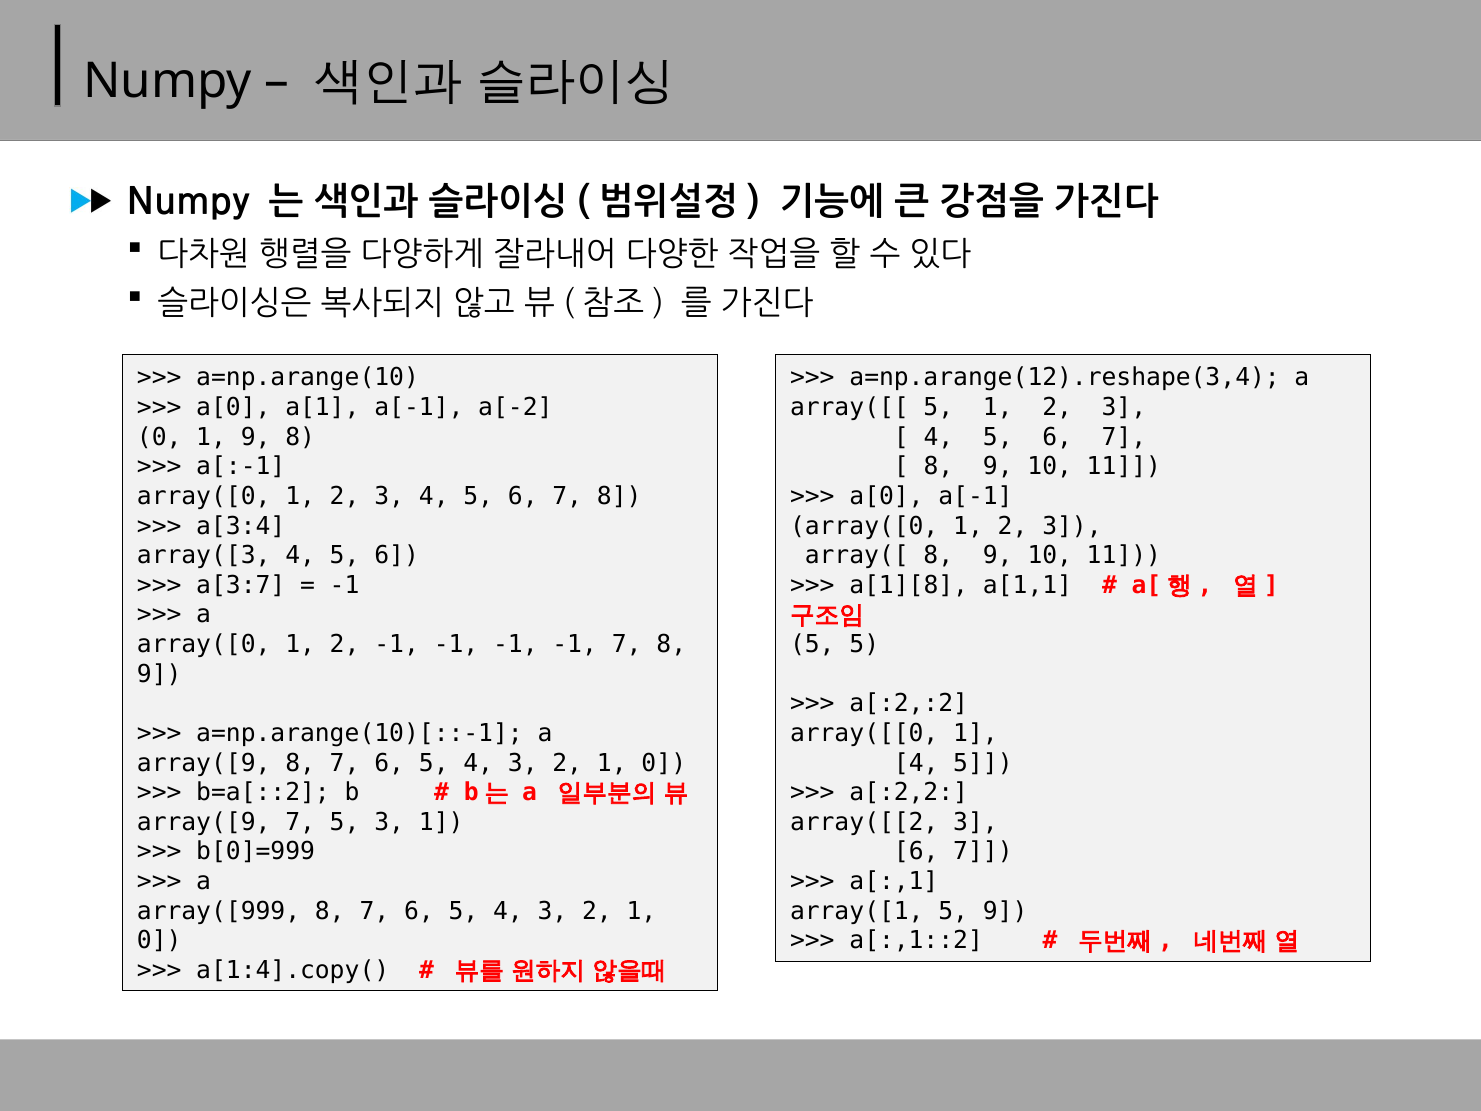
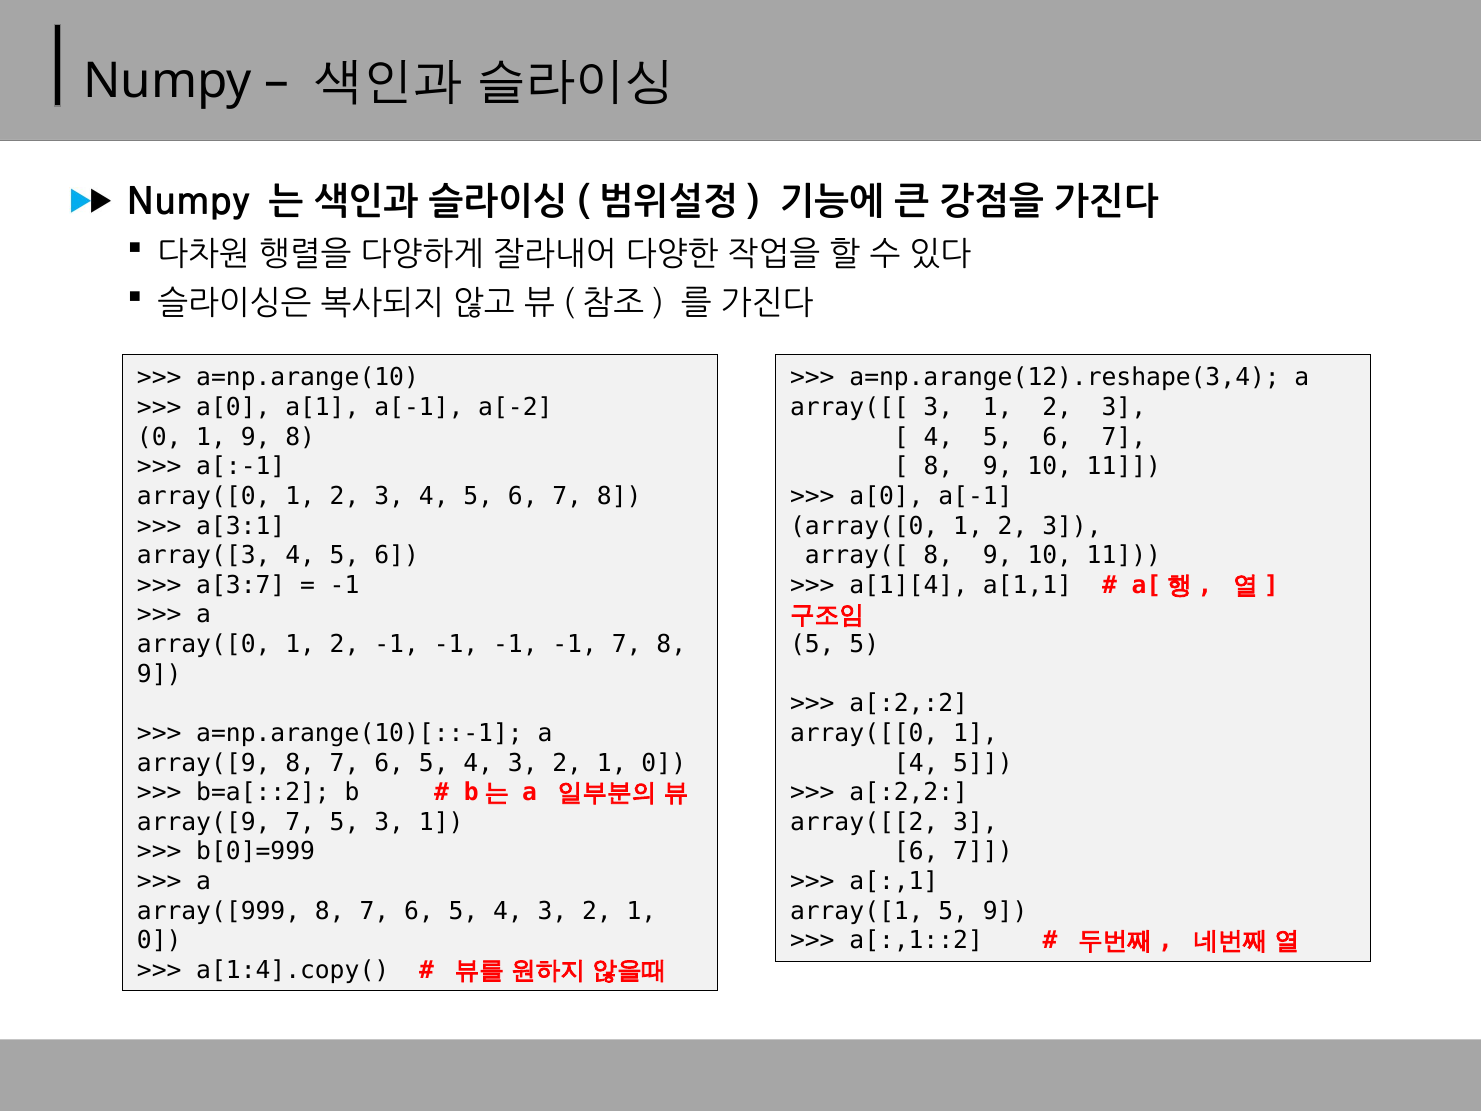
array([[ 5: 5 -> 3 (938, 407)
a[3:4: a[3:4 -> a[3:1 (241, 526)
a[1][8: a[1][8 -> a[1][4 (909, 585)
